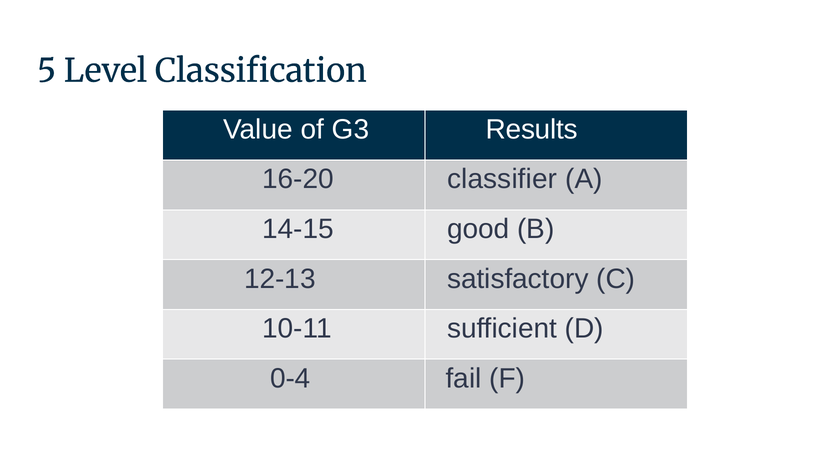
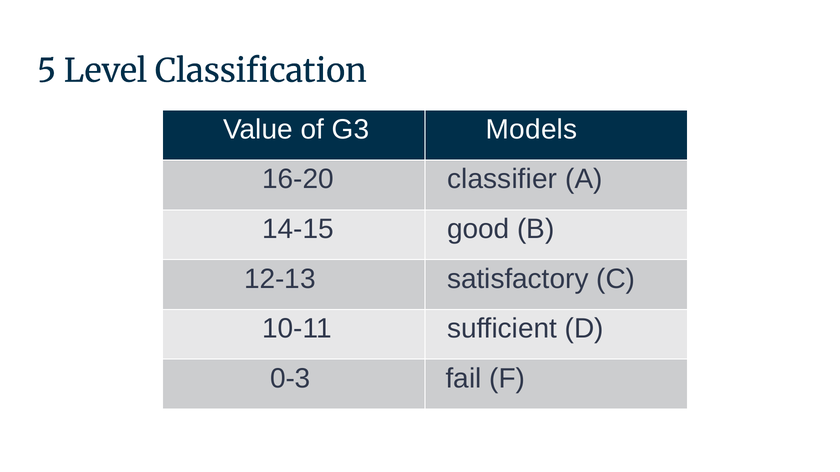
Results: Results -> Models (532, 129)
0-4: 0-4 -> 0-3 (290, 379)
